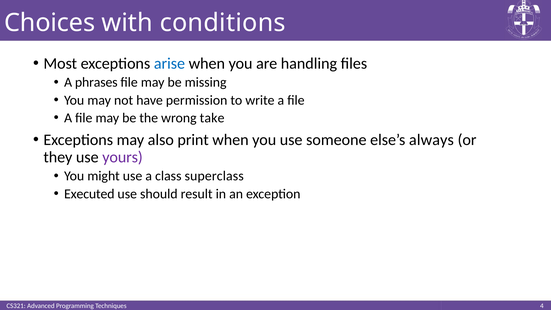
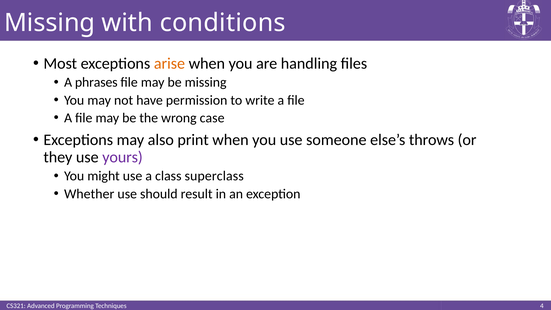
Choices: Choices -> Missing (50, 23)
arise colour: blue -> orange (169, 63)
take: take -> case (212, 118)
always: always -> throws (432, 140)
Executed: Executed -> Whether (89, 194)
